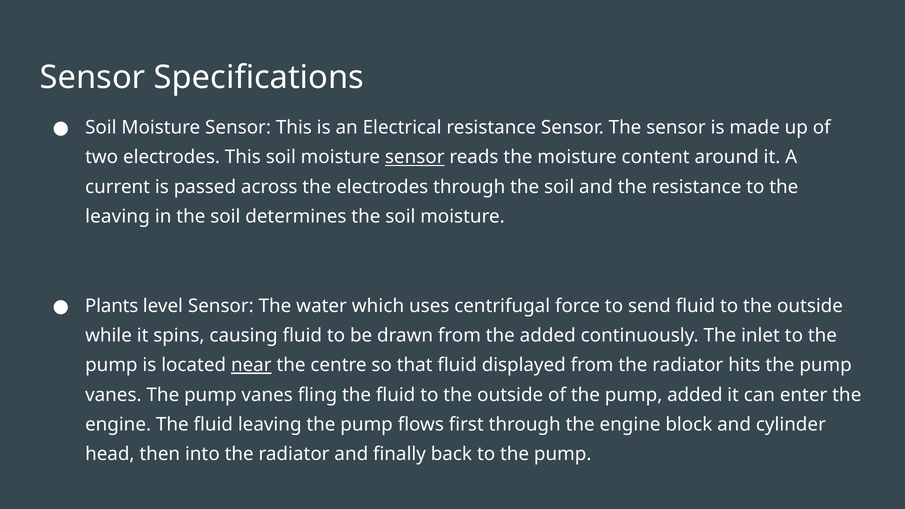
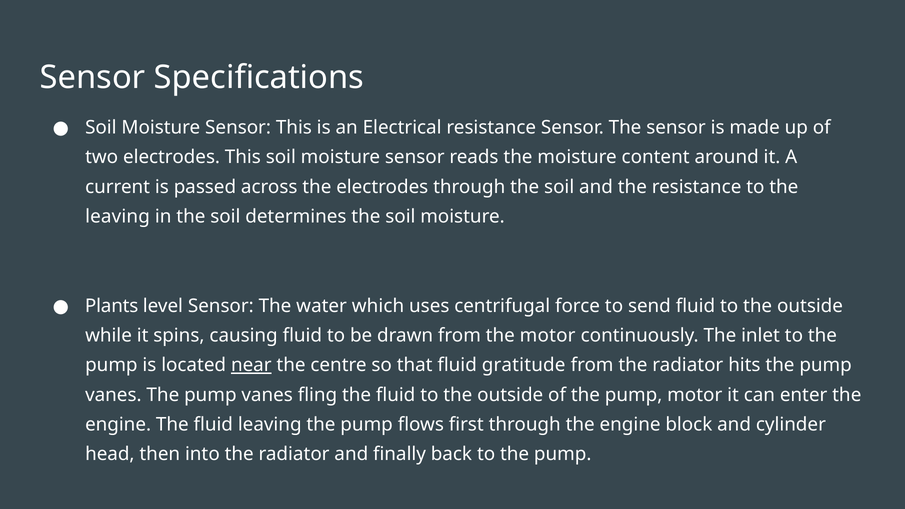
sensor underline: present -> none (415, 157)
the added: added -> motor (548, 336)
displayed: displayed -> gratitude (524, 365)
pump added: added -> motor (695, 395)
